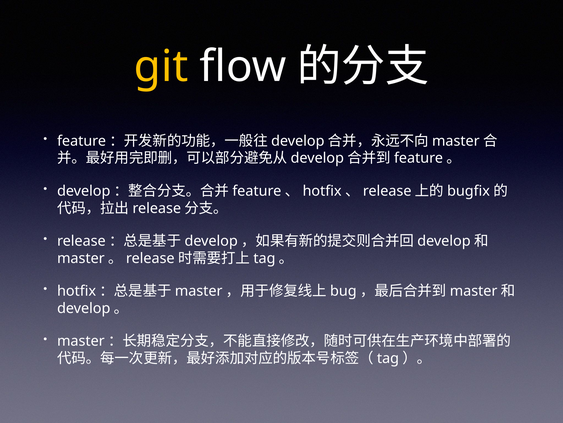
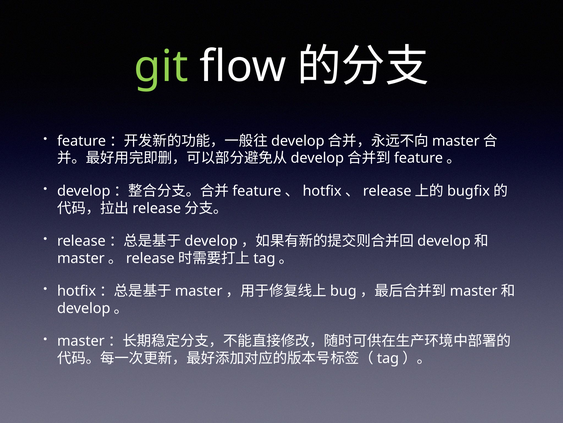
git colour: yellow -> light green (161, 67)
